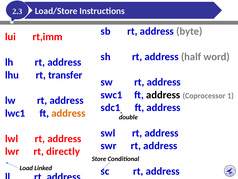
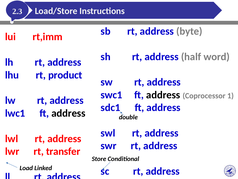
transfer: transfer -> product (65, 75)
address colour: orange -> black (68, 113)
directly: directly -> transfer (63, 151)
